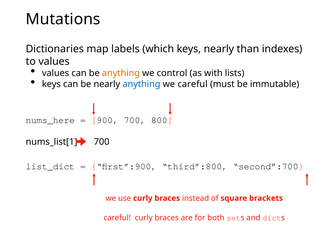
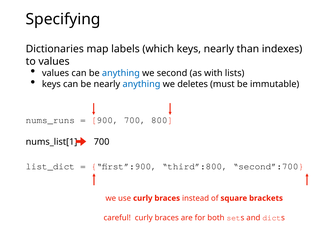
Mutations: Mutations -> Specifying (63, 19)
anything colour: orange -> blue (121, 73)
control: control -> second (172, 73)
we careful: careful -> deletes (193, 84)
nums_here: nums_here -> nums_runs (50, 120)
